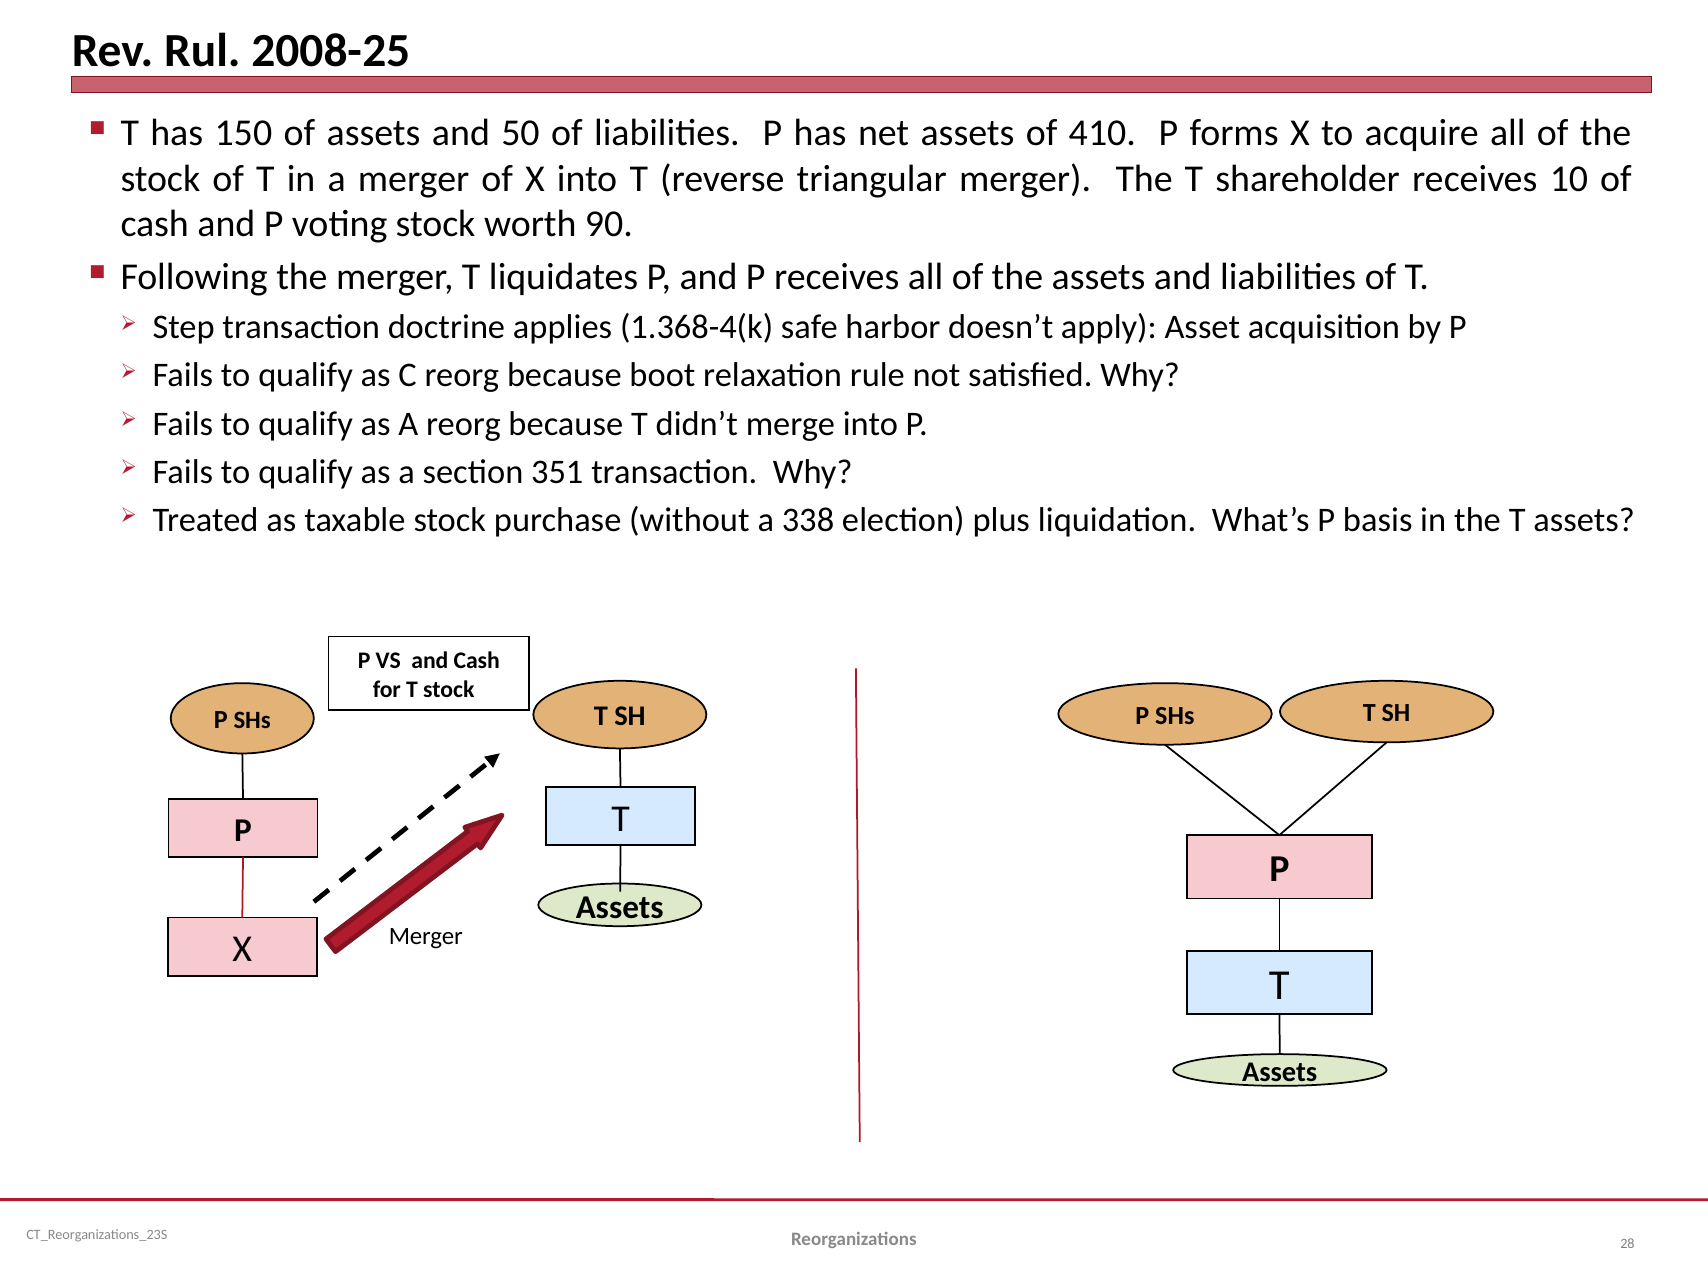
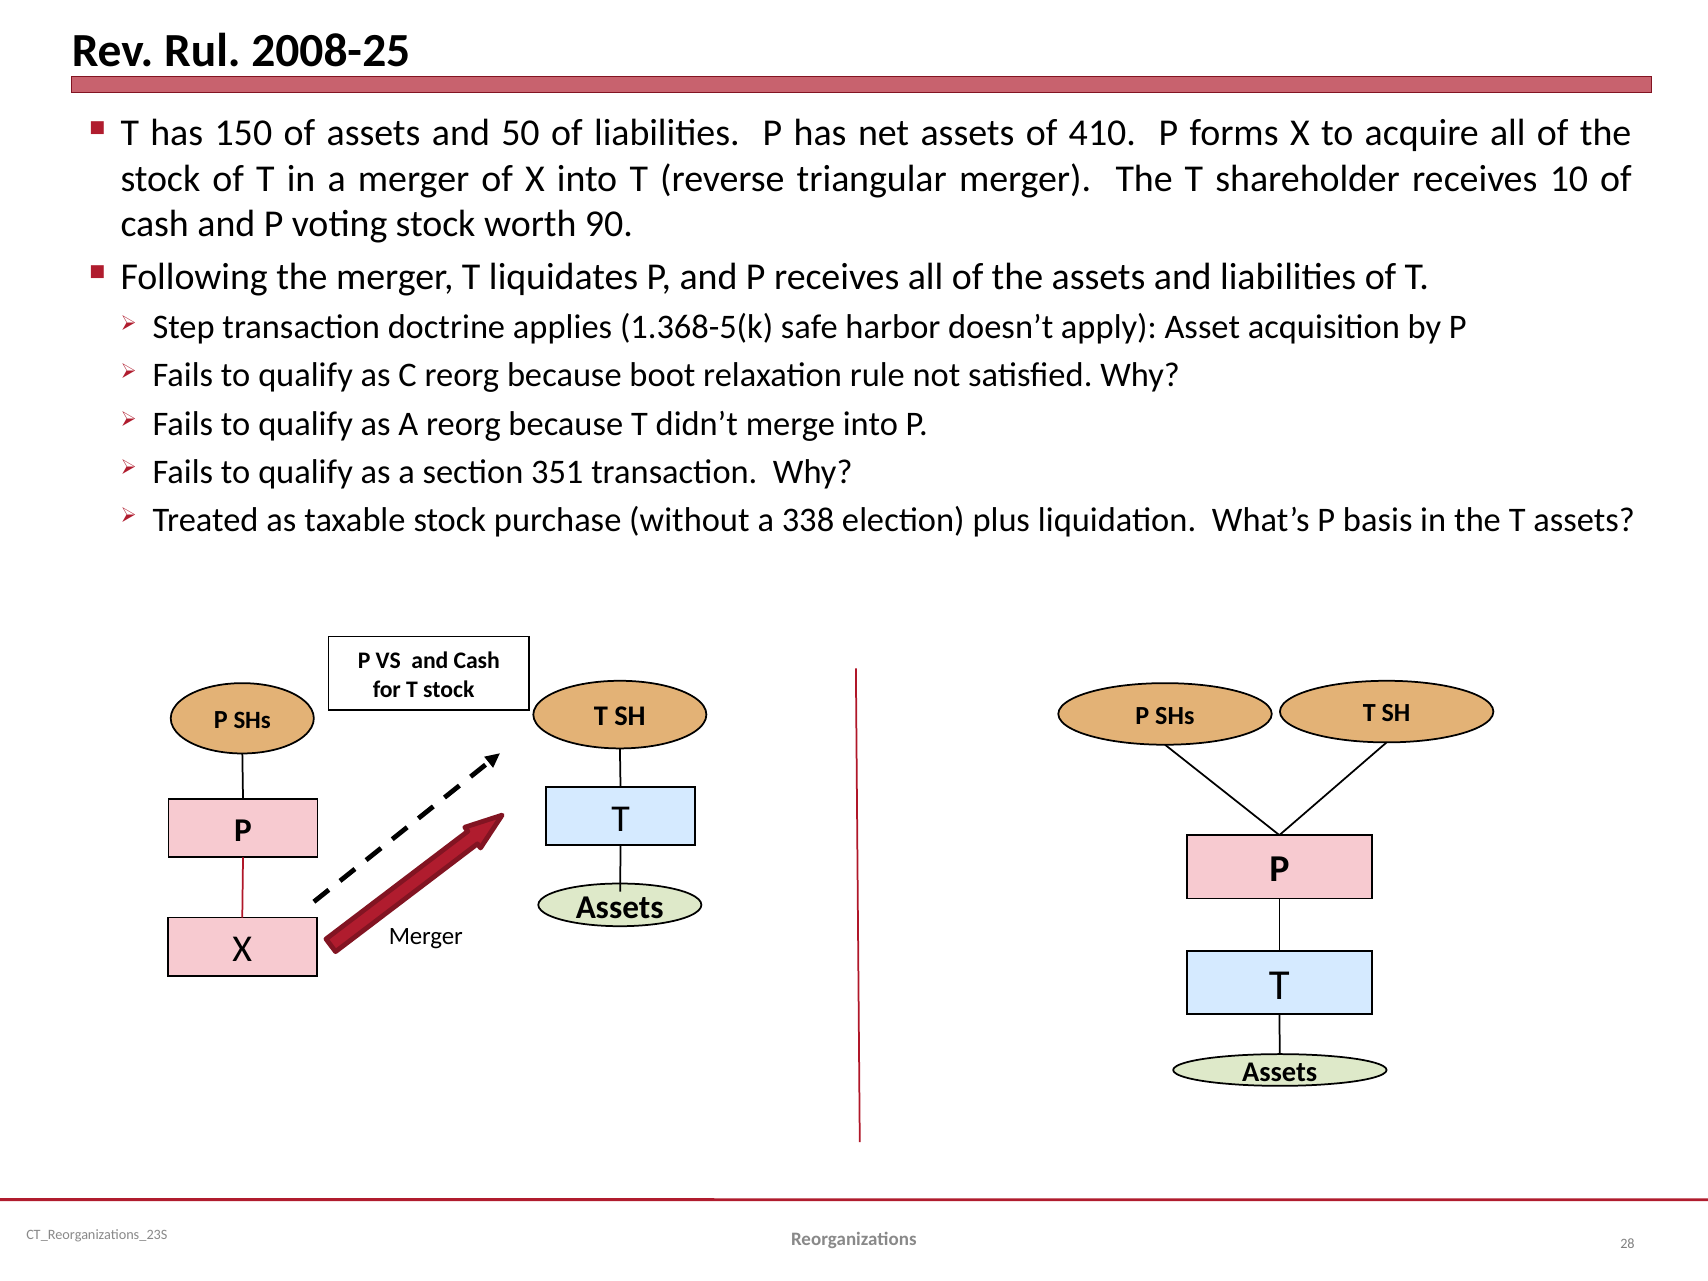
1.368-4(k: 1.368-4(k -> 1.368-5(k (697, 327)
